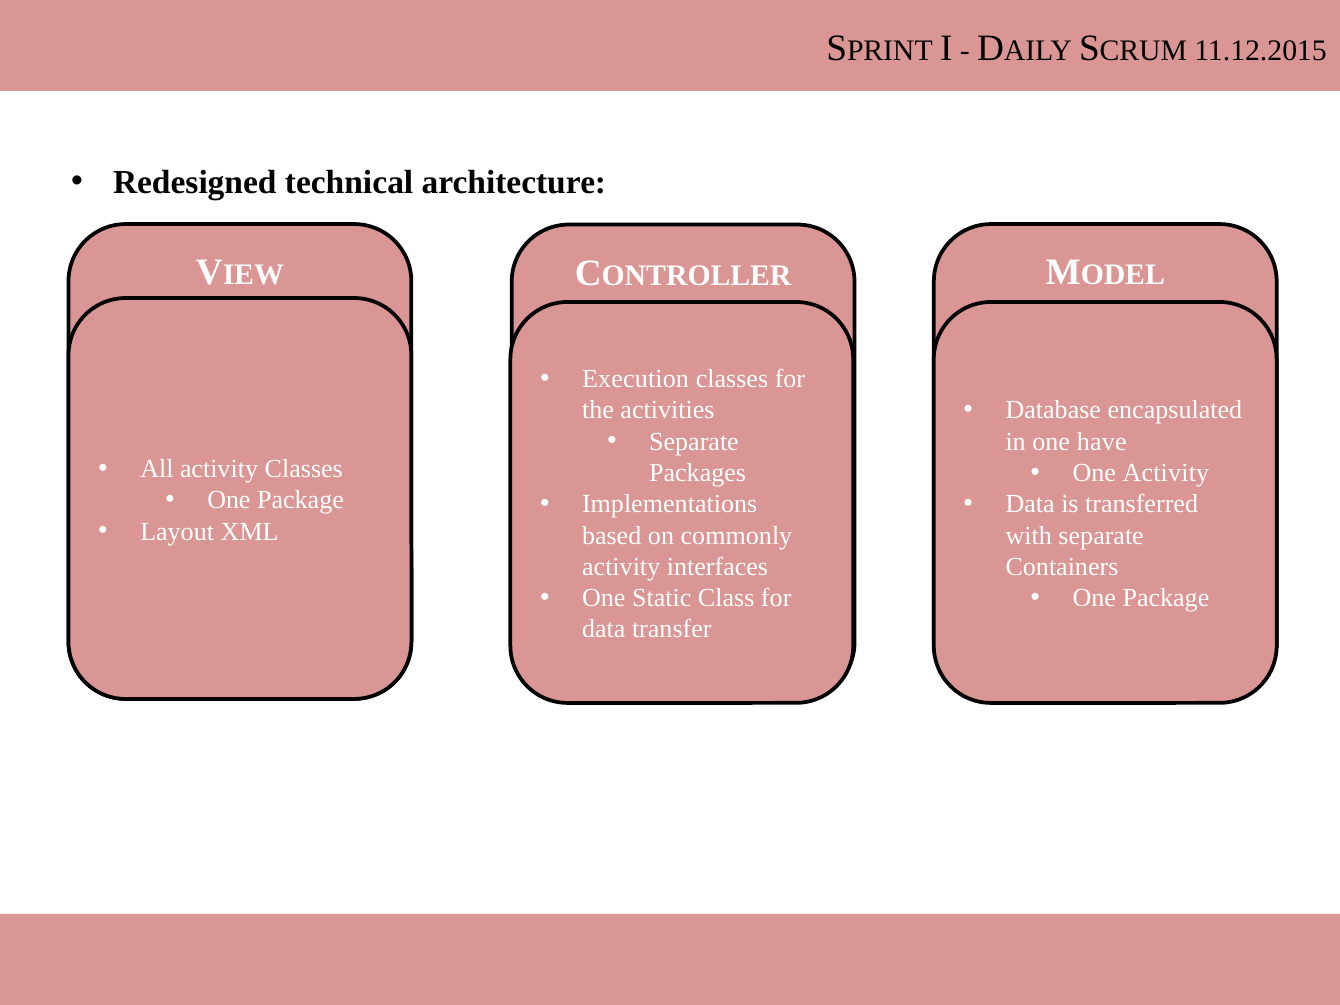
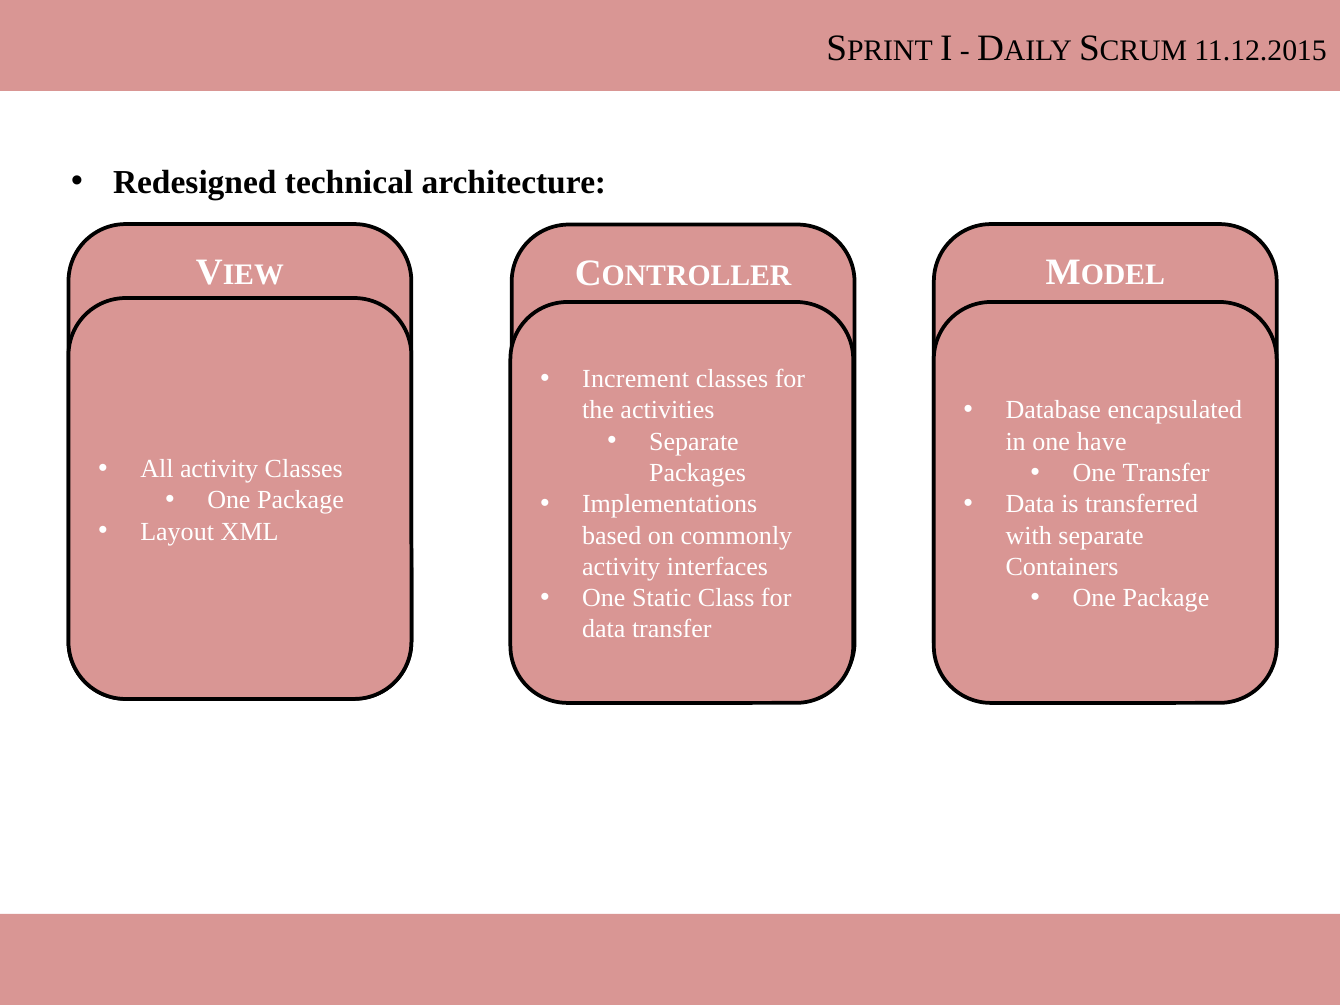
Execution: Execution -> Increment (636, 379)
One Activity: Activity -> Transfer (1166, 473)
